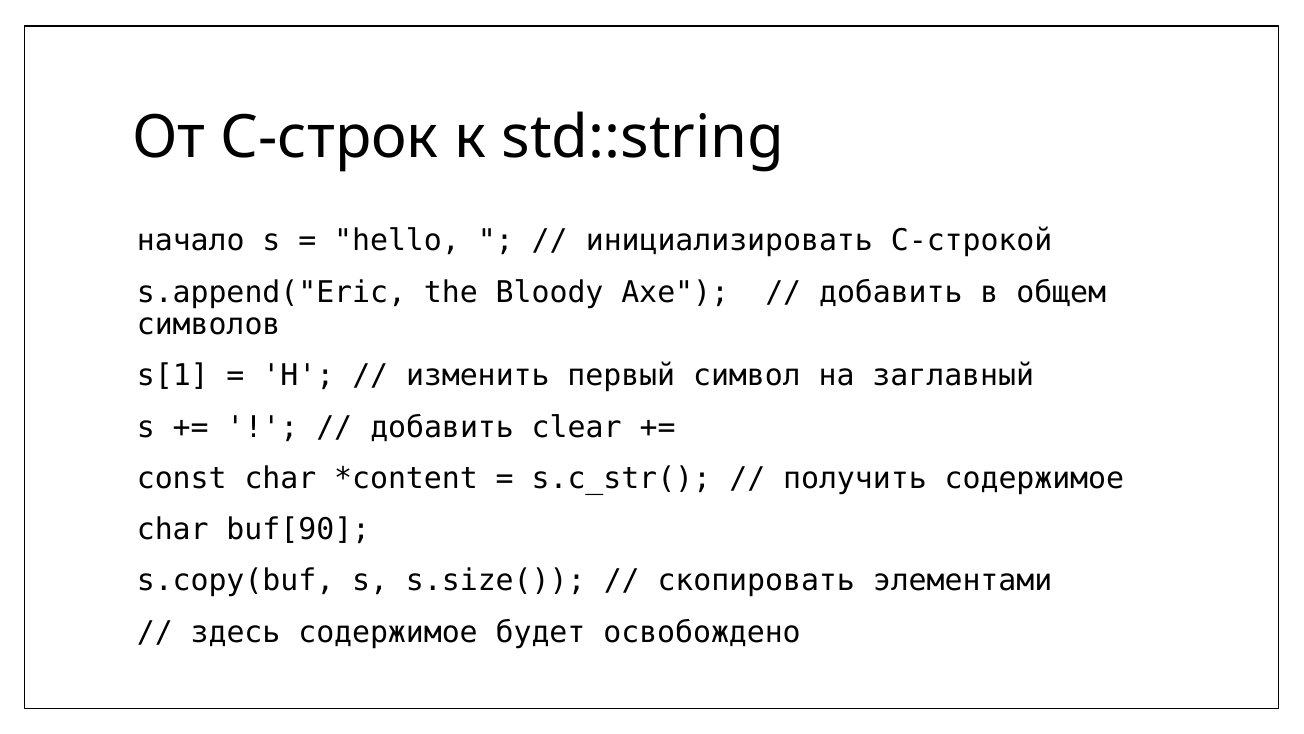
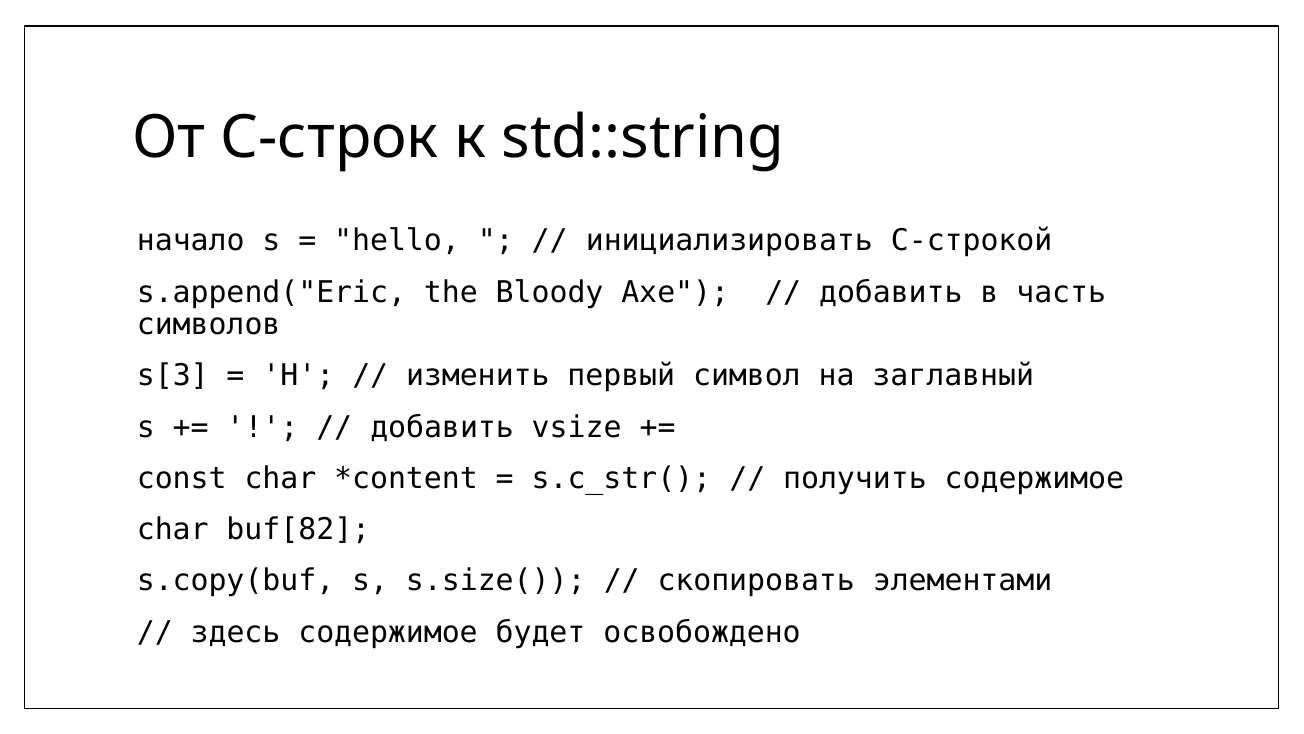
общем: общем -> часть (1061, 292)
s[1: s[1 -> s[3 (173, 376)
clear: clear -> vsize (577, 427)
buf[90: buf[90 -> buf[82 (298, 529)
